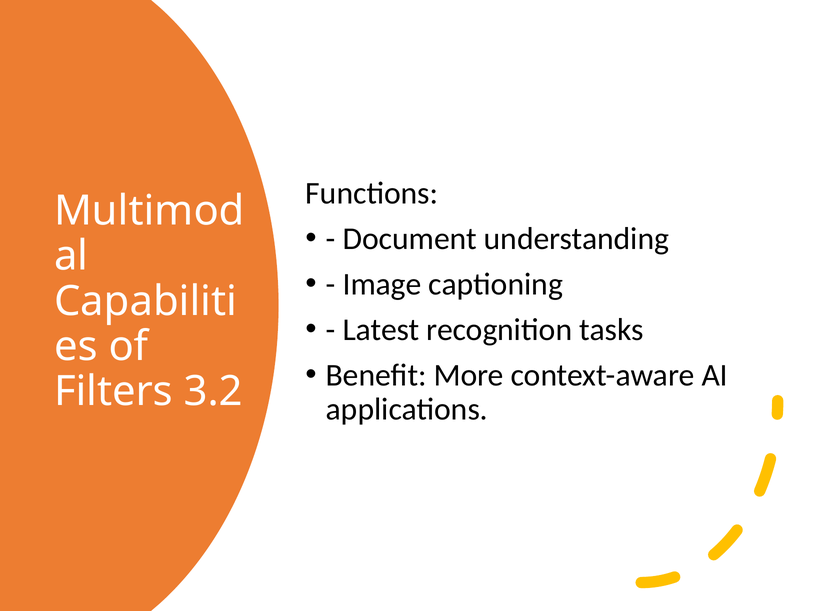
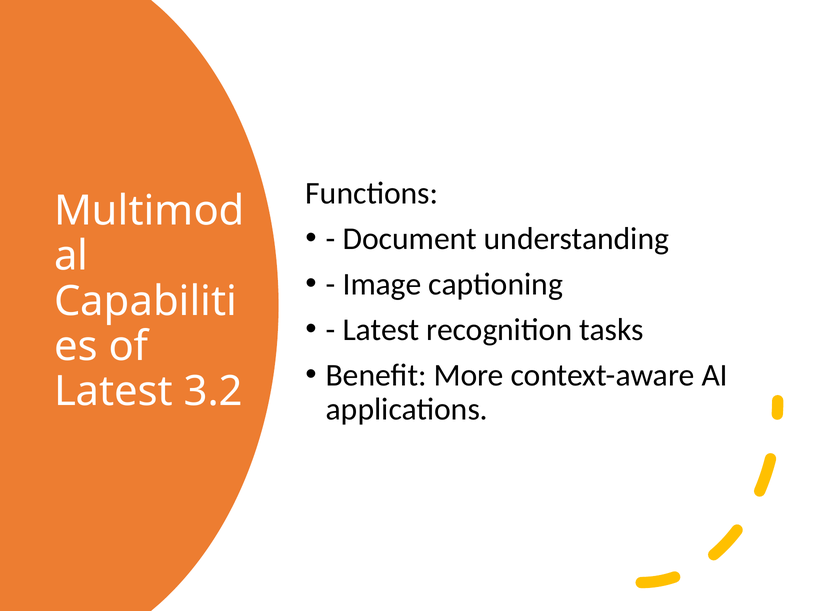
Filters: Filters -> Latest (113, 392)
